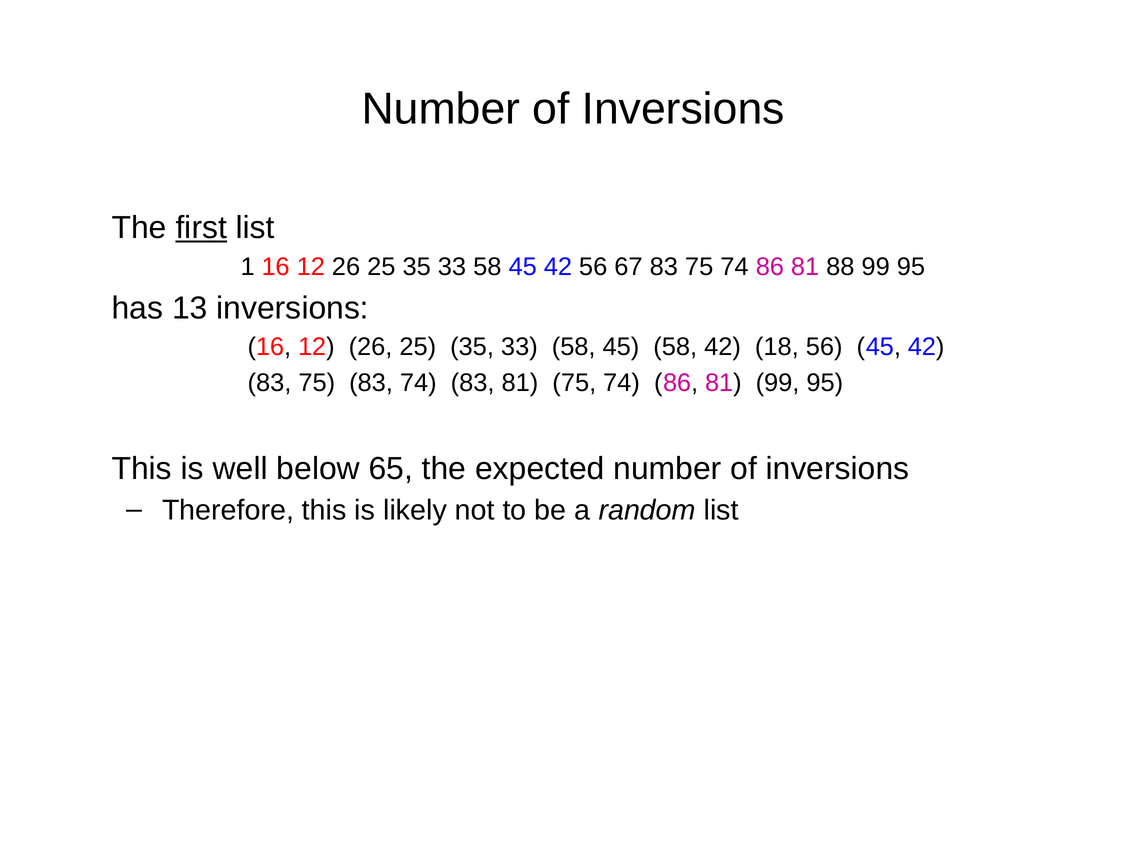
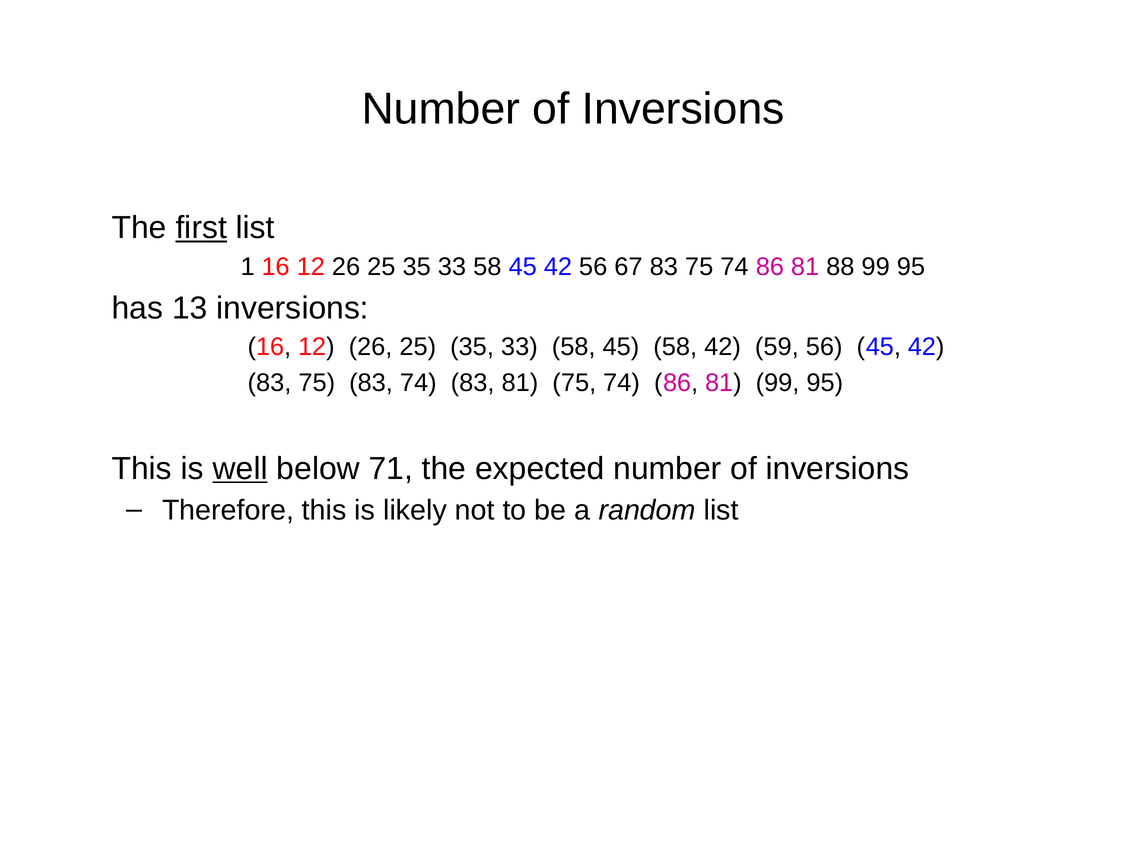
18: 18 -> 59 (777, 347)
well underline: none -> present (240, 469)
65: 65 -> 71 (391, 469)
